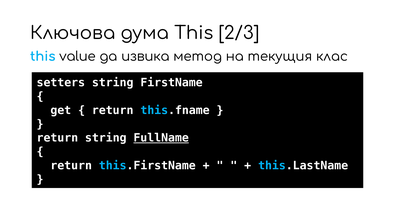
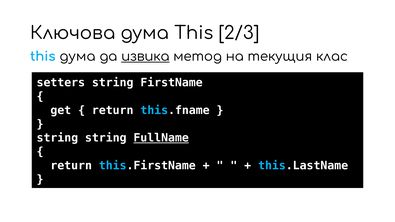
this value: value -> дума (77, 57)
извика underline: none -> present (145, 57)
return: return -> string (57, 138)
